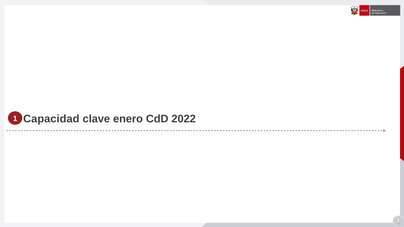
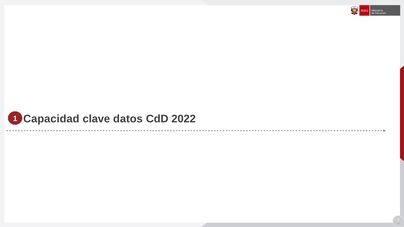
enero: enero -> datos (128, 119)
